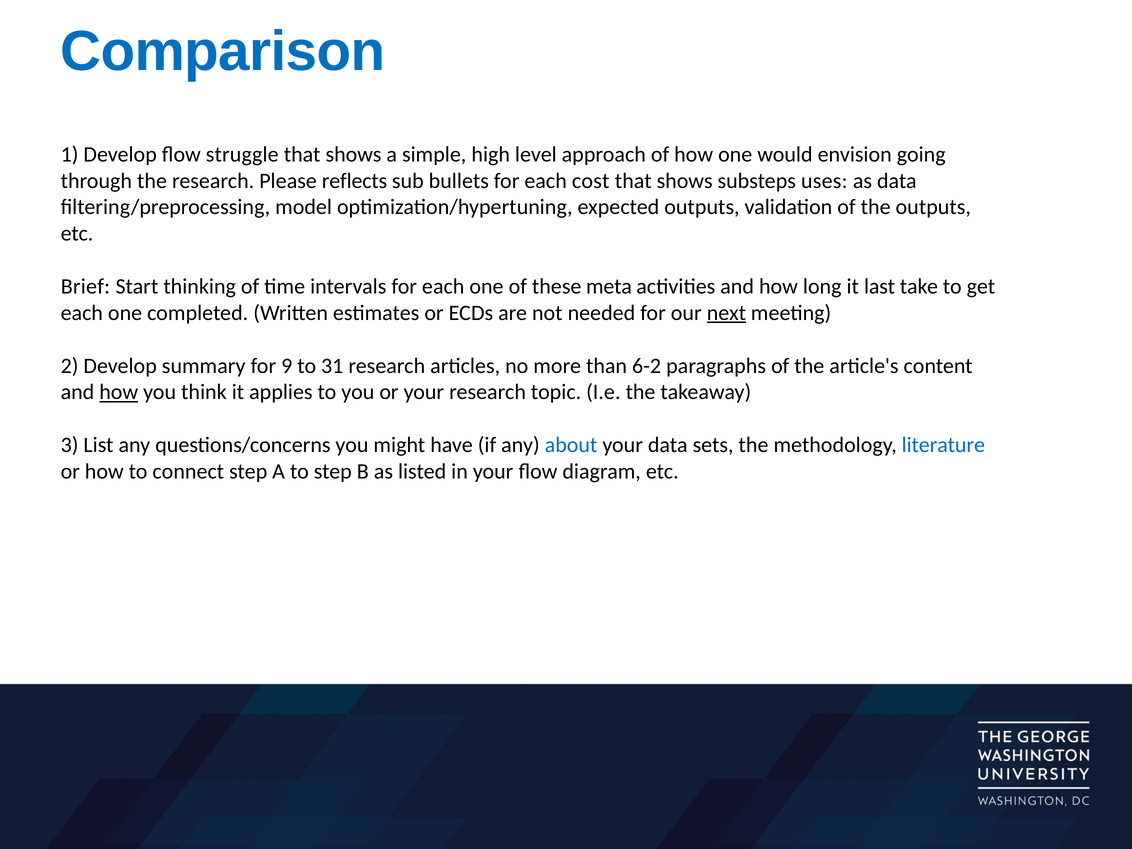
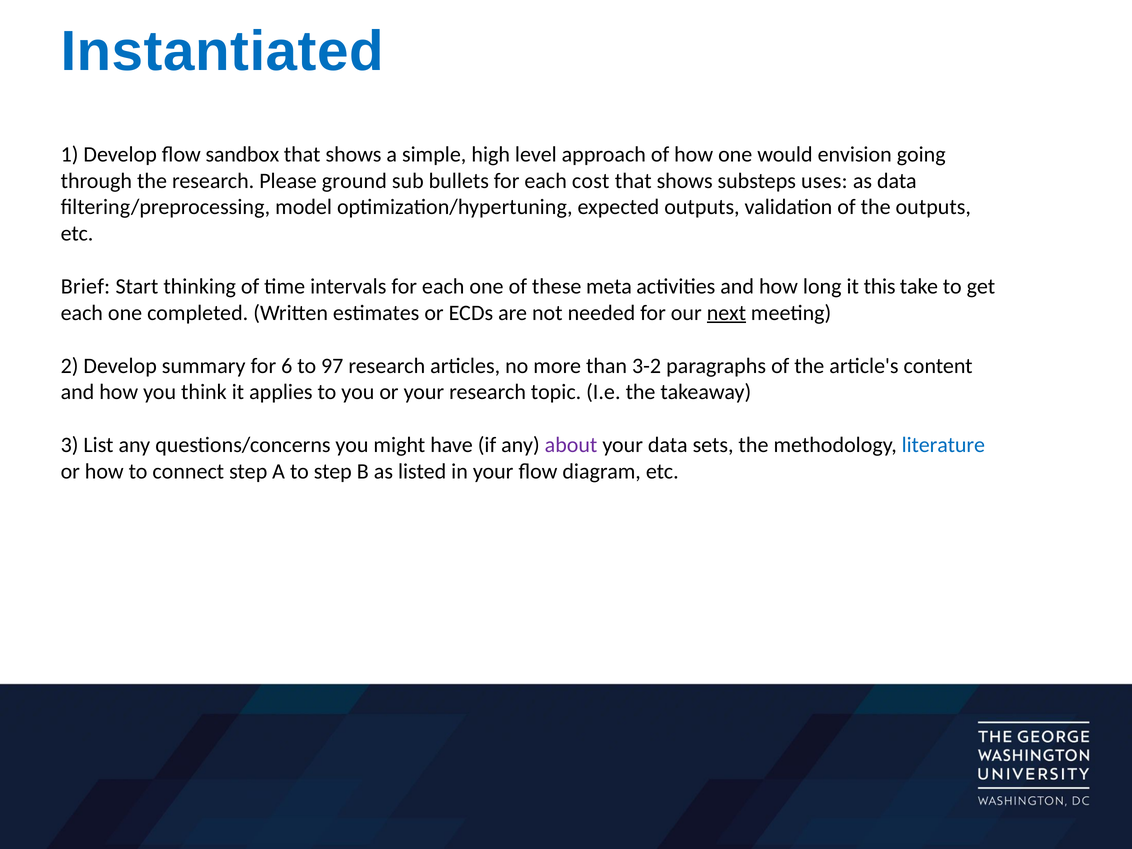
Comparison: Comparison -> Instantiated (222, 52)
struggle: struggle -> sandbox (242, 154)
reflects: reflects -> ground (354, 181)
last: last -> this (880, 286)
9: 9 -> 6 (287, 366)
31: 31 -> 97 (332, 366)
6-2: 6-2 -> 3-2 (647, 366)
how underline: present -> none (119, 392)
about colour: blue -> purple (571, 445)
